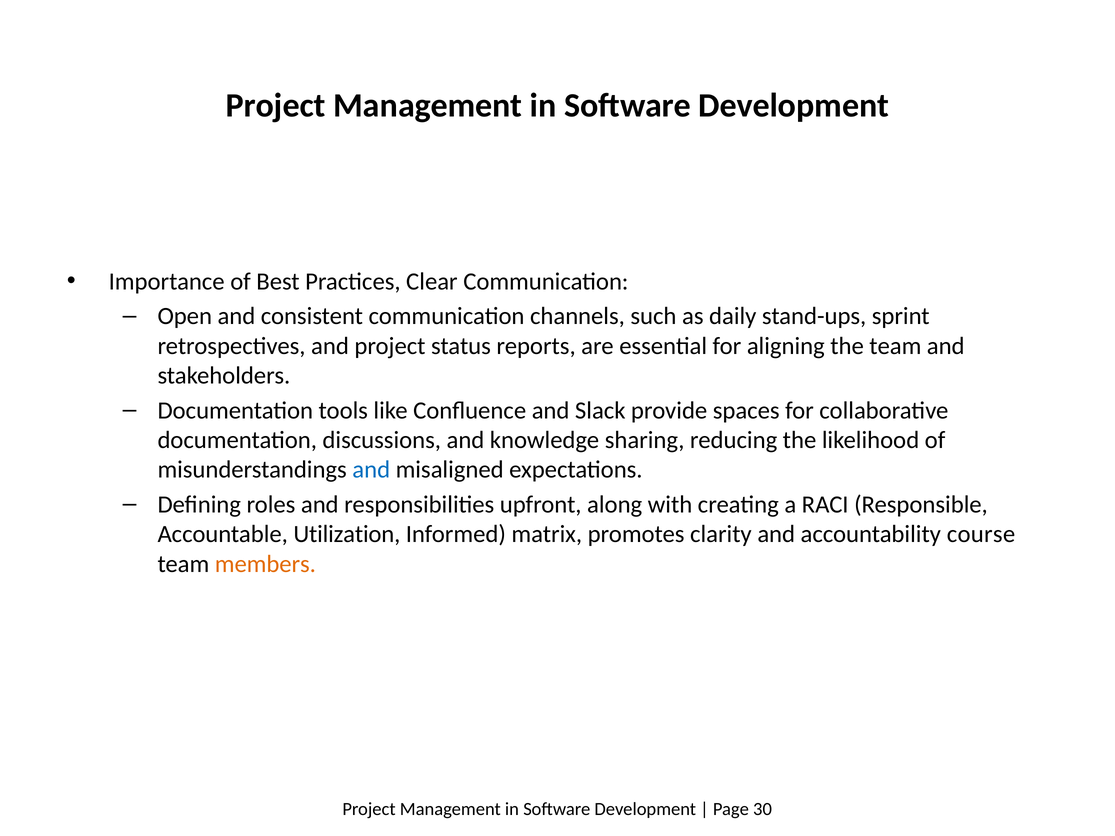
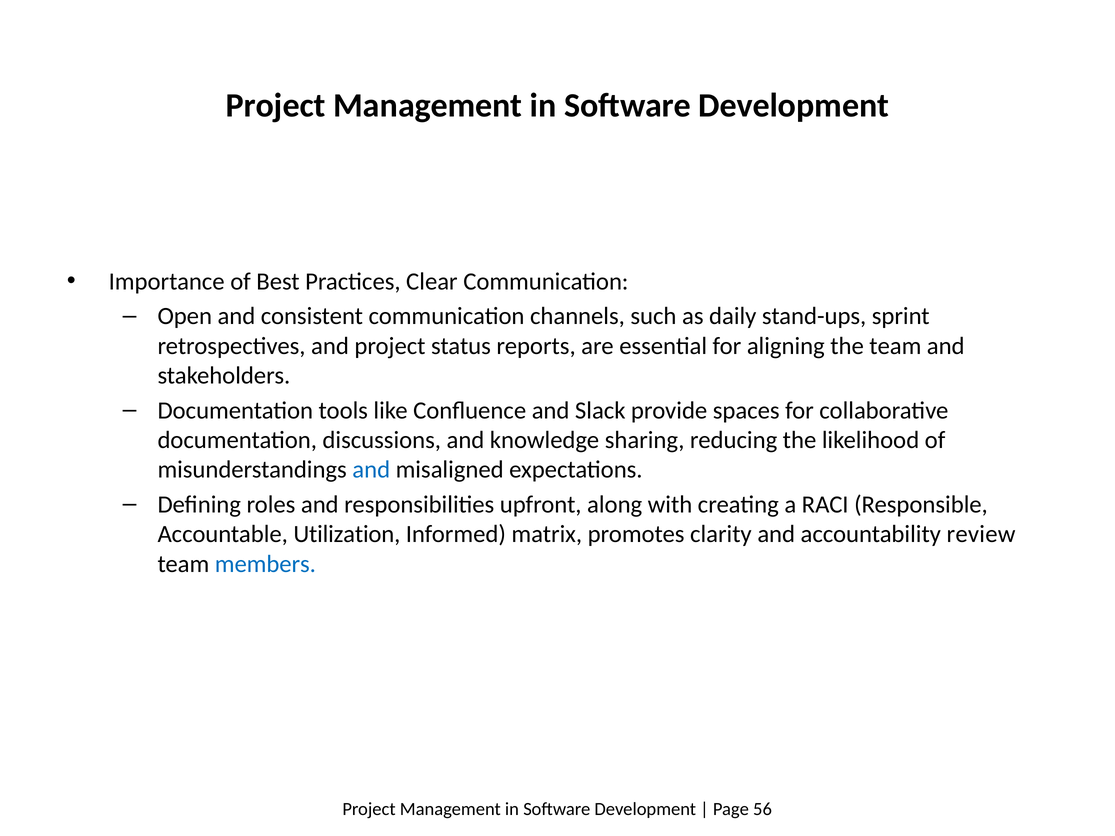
course: course -> review (981, 534)
members colour: orange -> blue (265, 564)
30: 30 -> 56 (762, 810)
